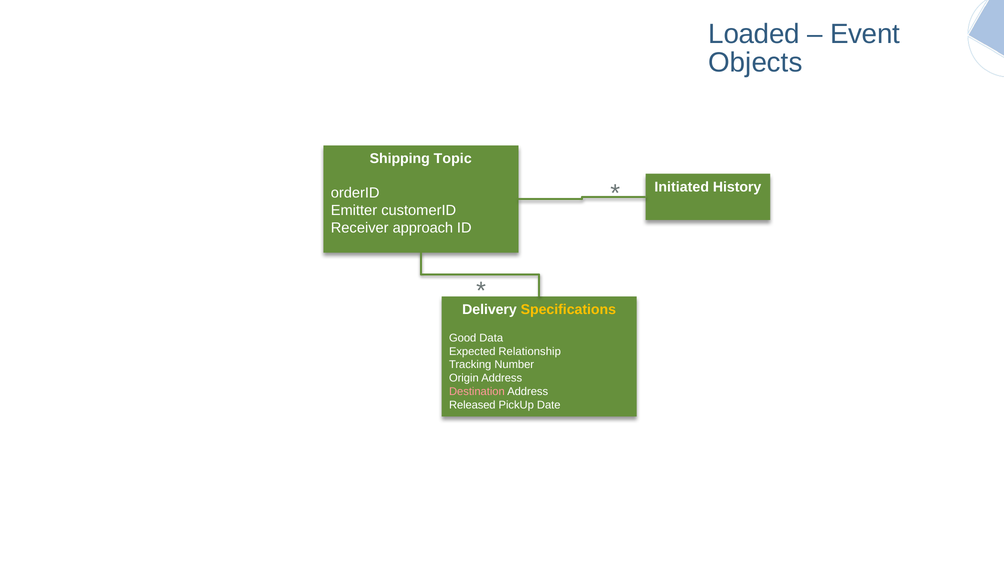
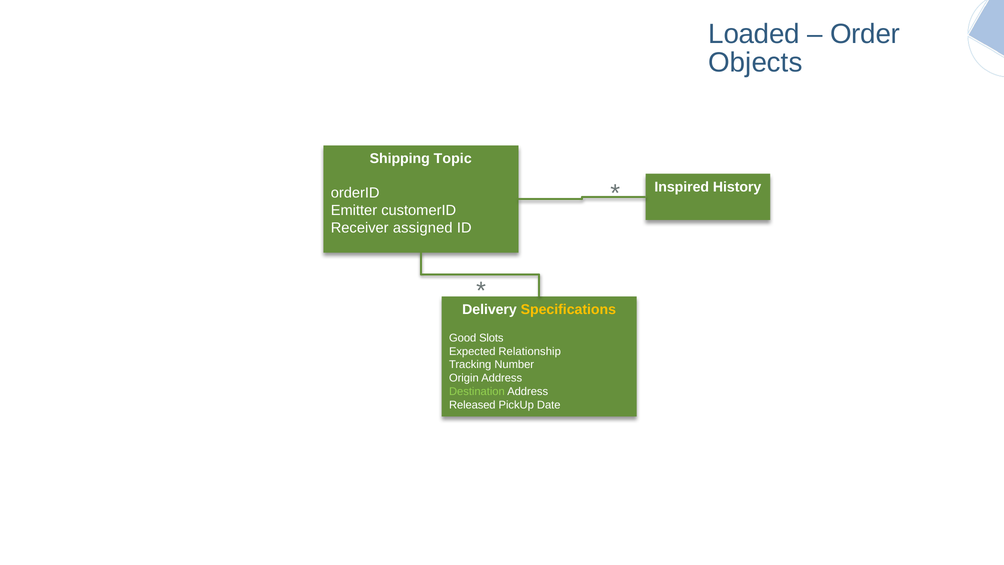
Event: Event -> Order (865, 34)
Initiated: Initiated -> Inspired (682, 187)
approach: approach -> assigned (423, 228)
Data: Data -> Slots (491, 338)
Destination colour: pink -> light green (477, 391)
